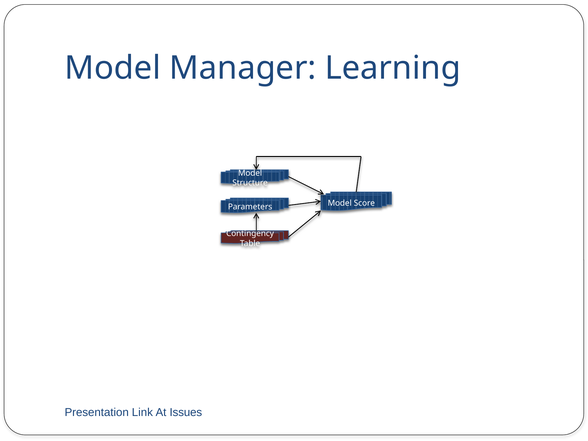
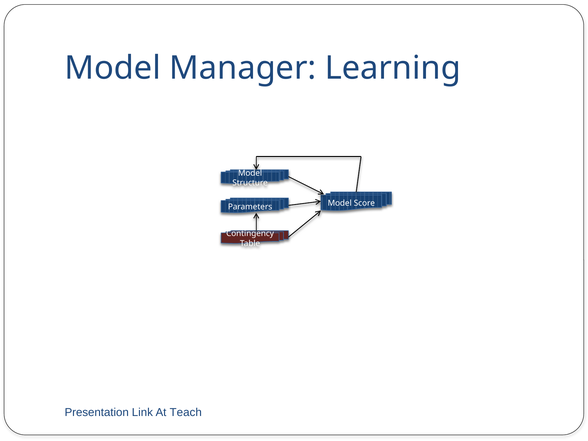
Issues: Issues -> Teach (186, 412)
